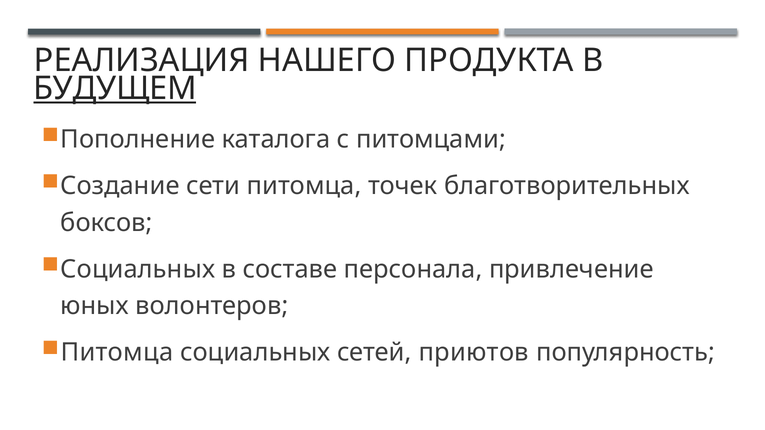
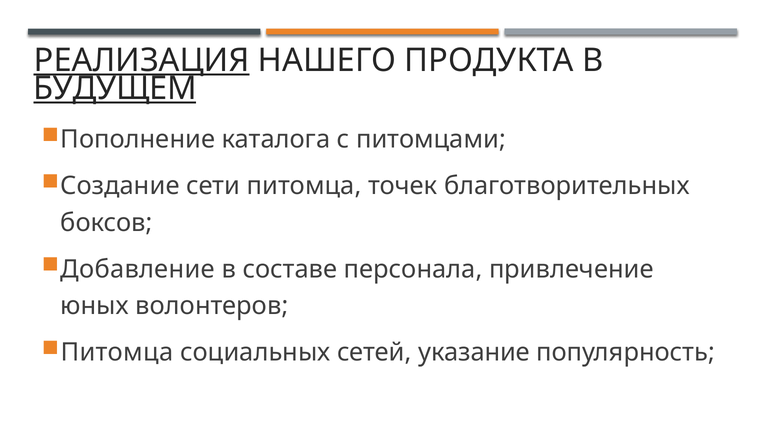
РЕАЛИЗАЦИЯ underline: none -> present (142, 60)
Социальных: Социальных -> Добавление (138, 269)
приютов: приютов -> указание (474, 353)
